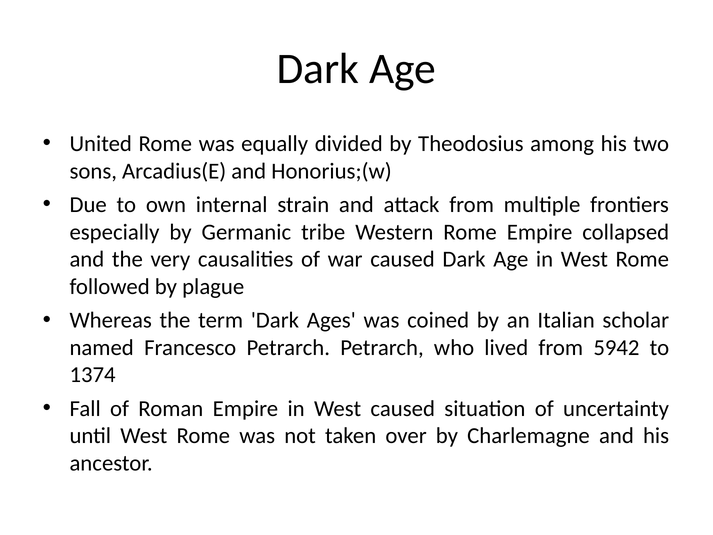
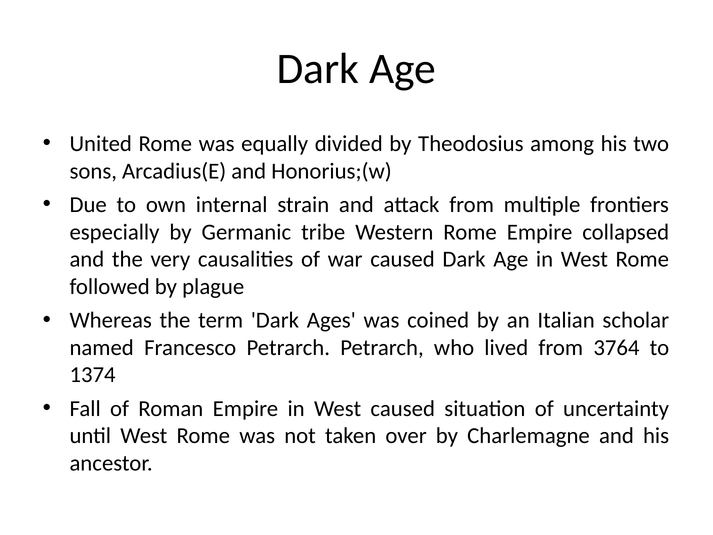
5942: 5942 -> 3764 (616, 347)
